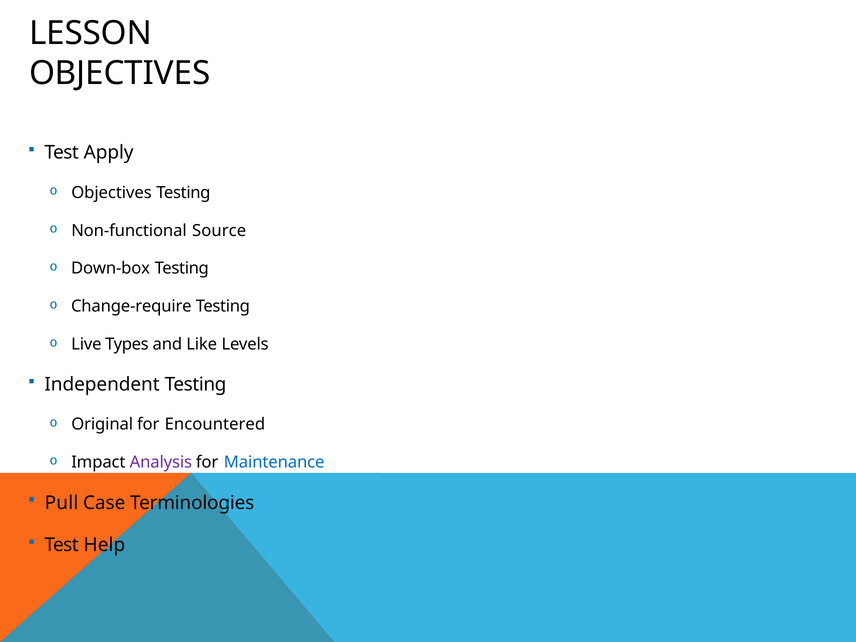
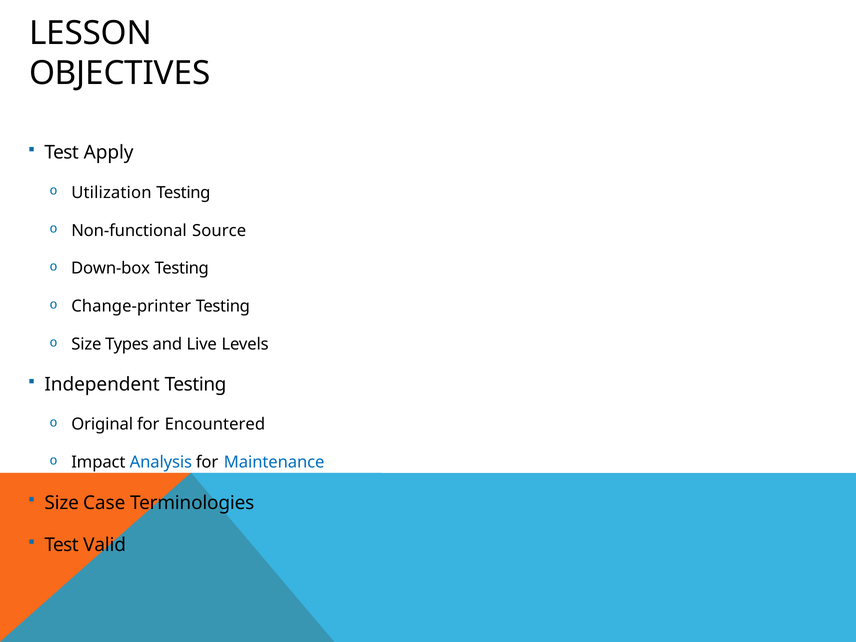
Objectives: Objectives -> Utilization (111, 193)
Change-require: Change-require -> Change-printer (131, 306)
Live: Live -> Size (86, 344)
Like: Like -> Live (202, 344)
Analysis colour: purple -> blue (161, 462)
Pull: Pull -> Size (62, 503)
Help: Help -> Valid (105, 545)
